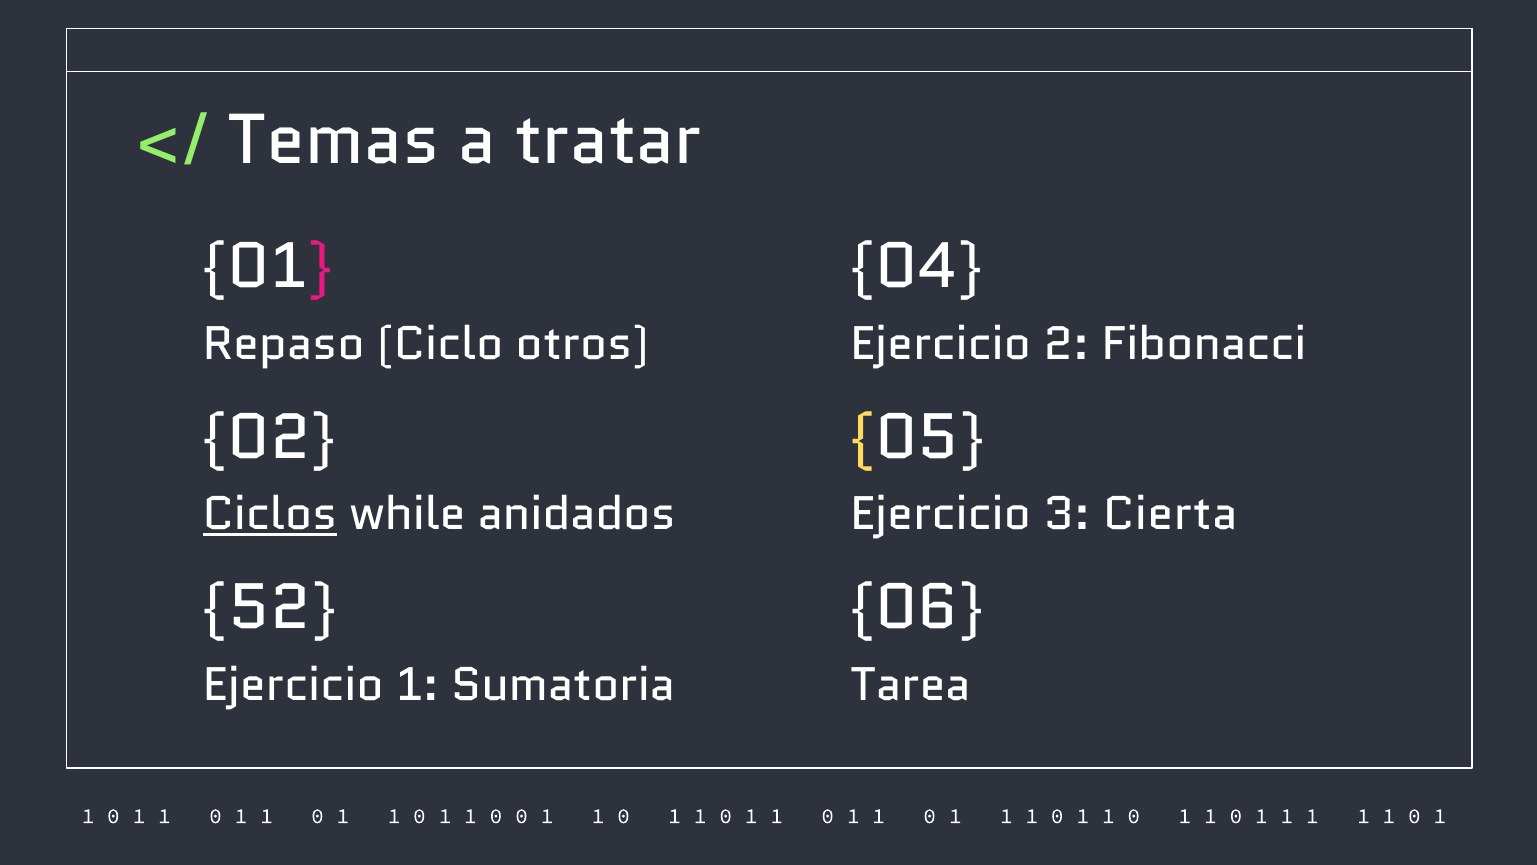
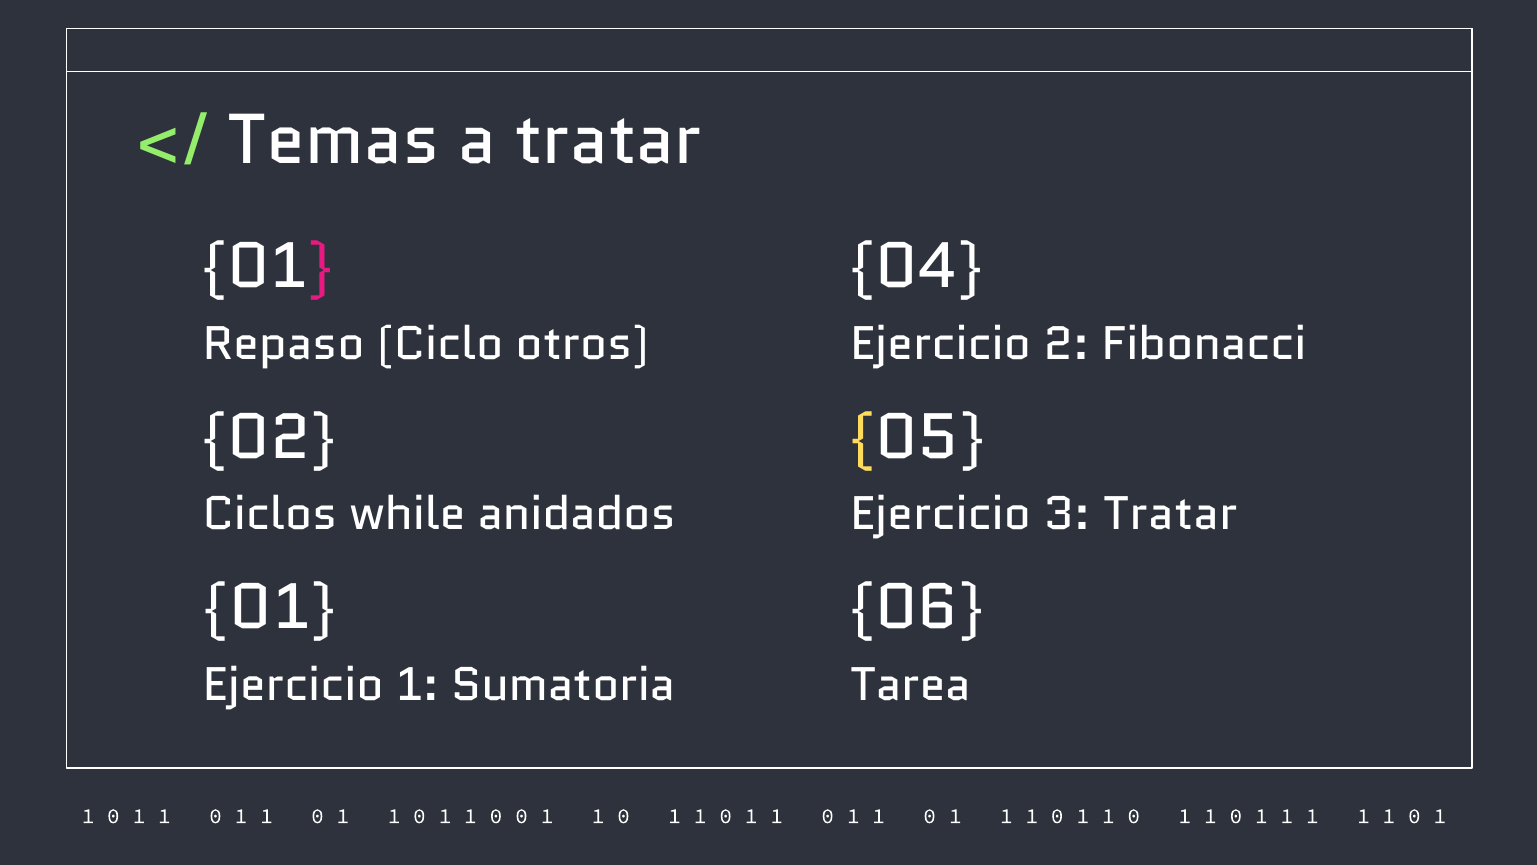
Ciclos underline: present -> none (270, 514)
3 Cierta: Cierta -> Tratar (1170, 514)
52: 52 -> 01 (270, 607)
